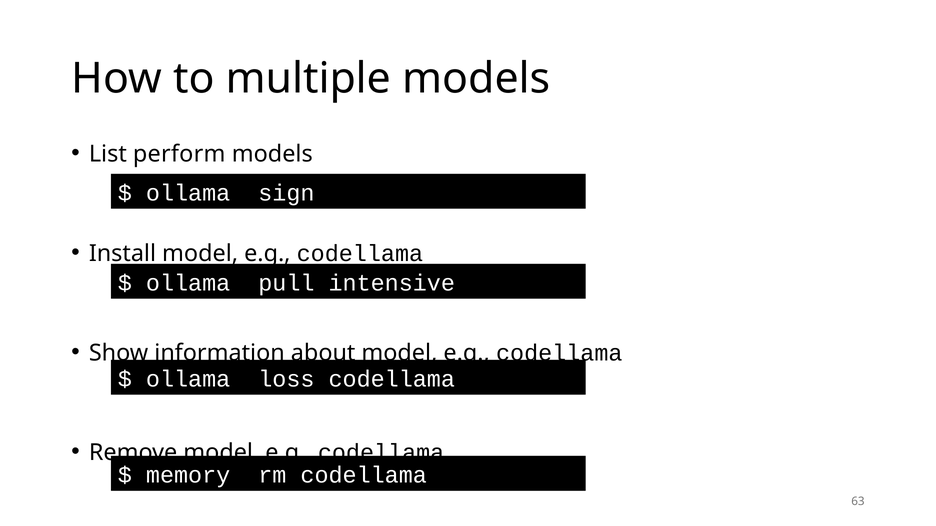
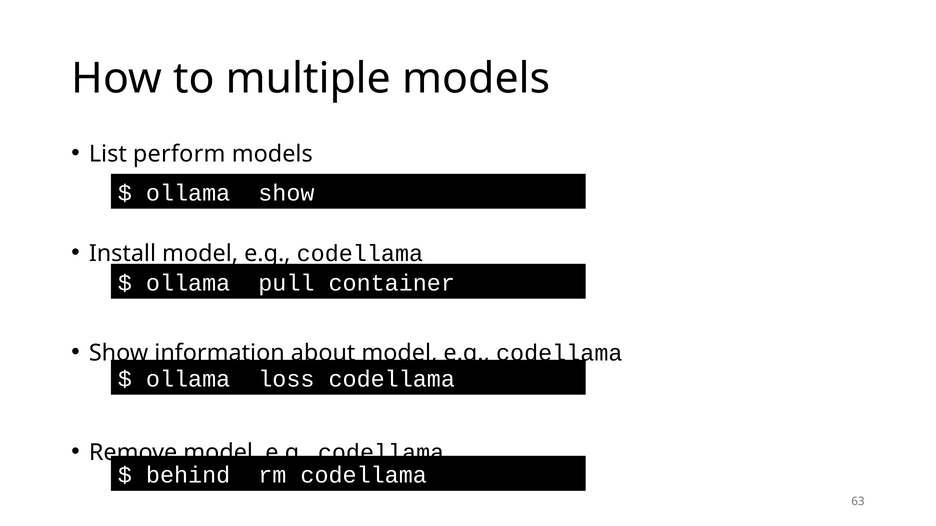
ollama sign: sign -> show (286, 193)
intensive: intensive -> container (392, 283)
memory: memory -> behind (188, 475)
